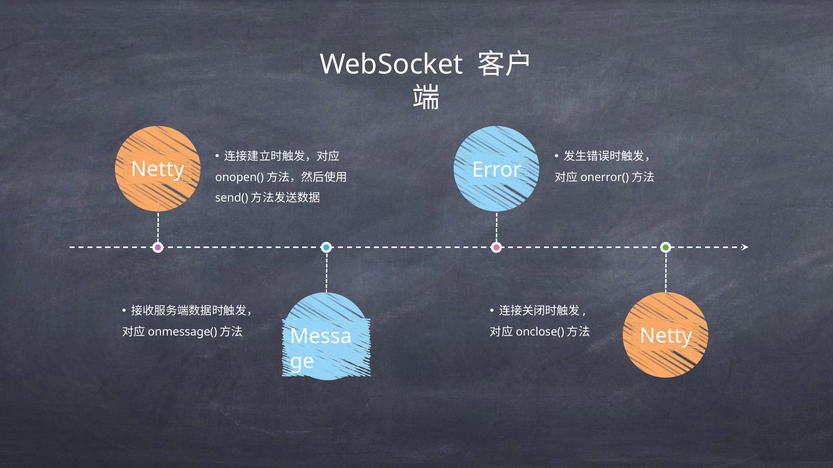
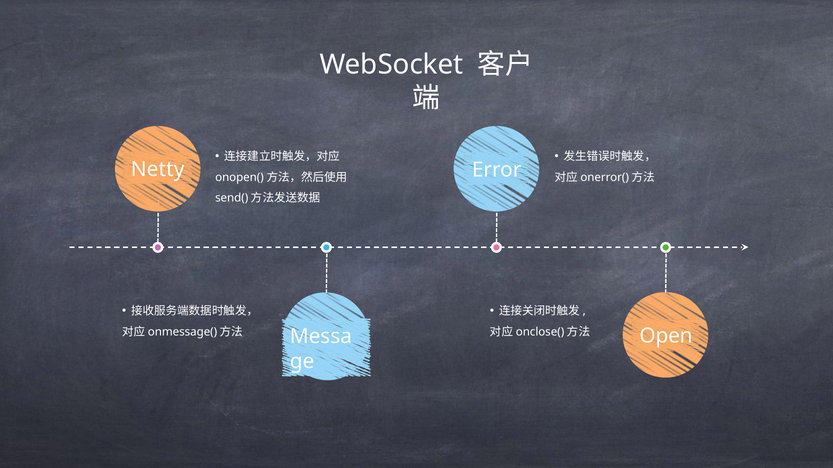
Netty: Netty -> Open (666, 337)
